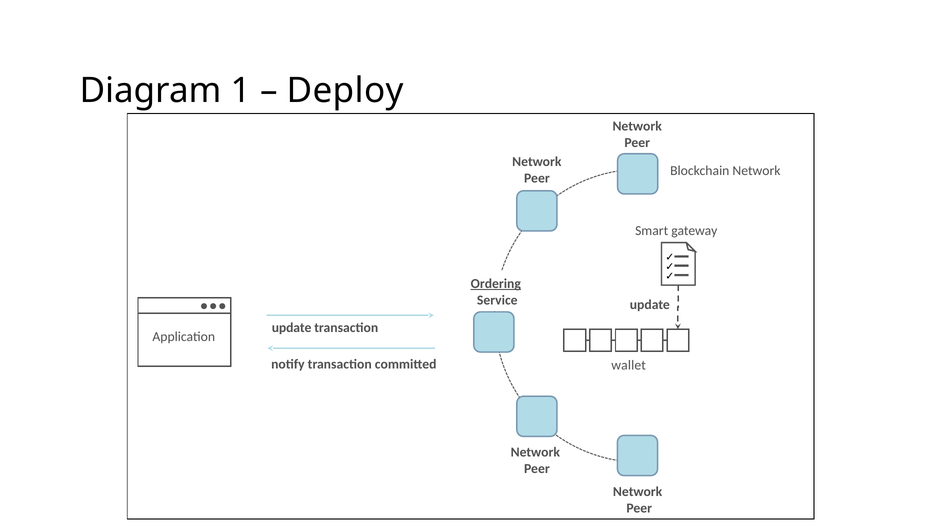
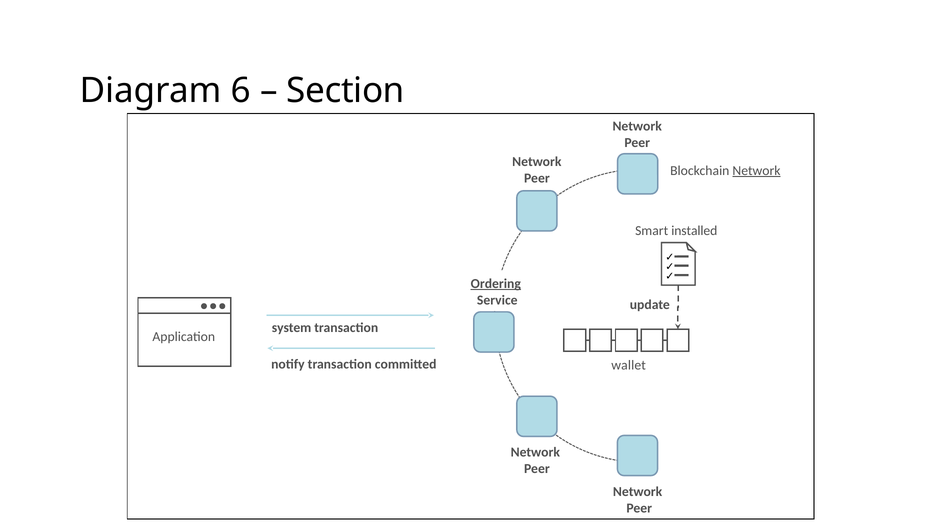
1: 1 -> 6 (241, 90)
Deploy: Deploy -> Section (345, 90)
Network underline: none -> present (756, 170)
gateway: gateway -> installed (694, 231)
update: update -> system (292, 328)
